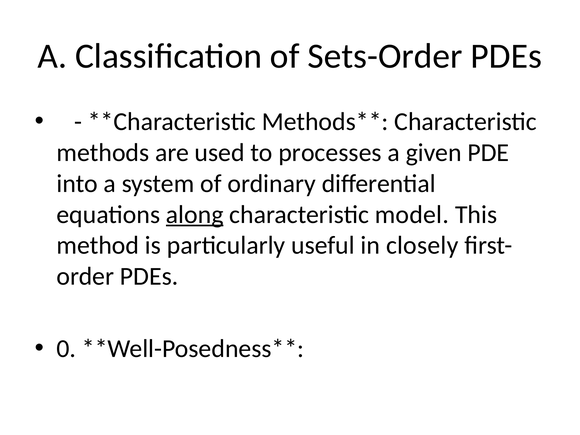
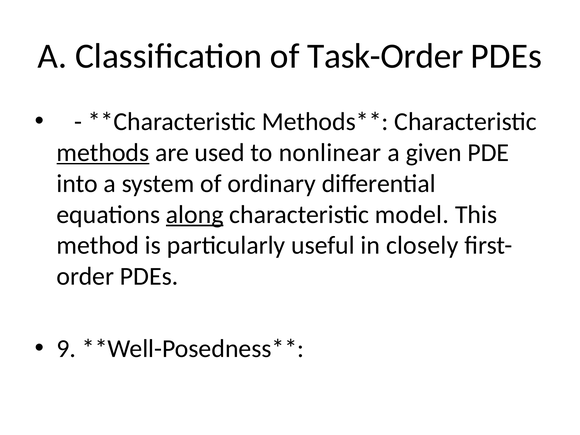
Sets-Order: Sets-Order -> Task-Order (385, 56)
methods underline: none -> present (103, 153)
processes: processes -> nonlinear (330, 153)
0: 0 -> 9 (66, 349)
